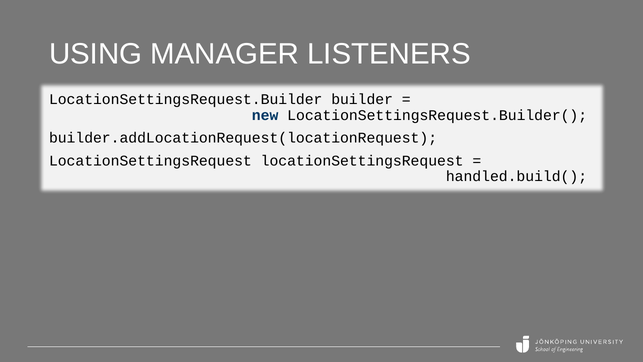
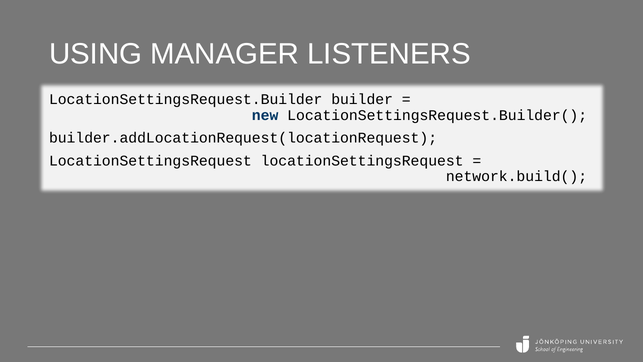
handled.build(: handled.build( -> network.build( (516, 176)
